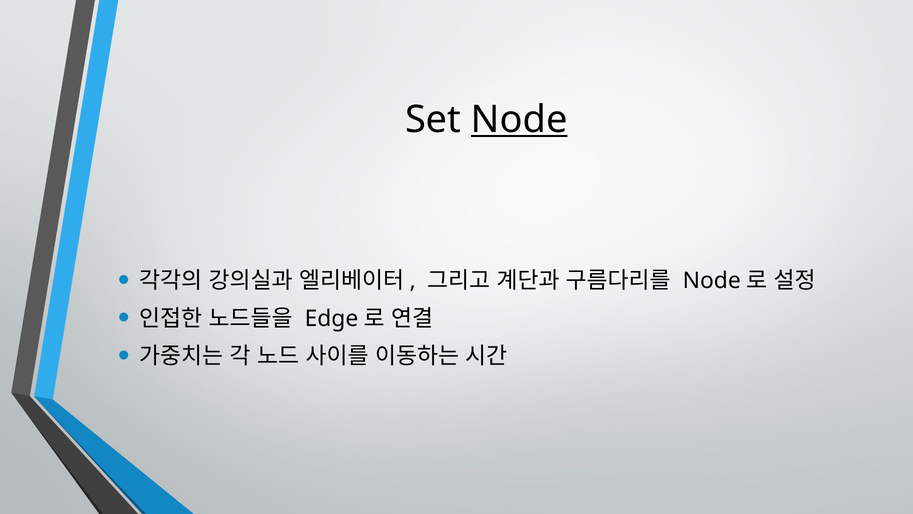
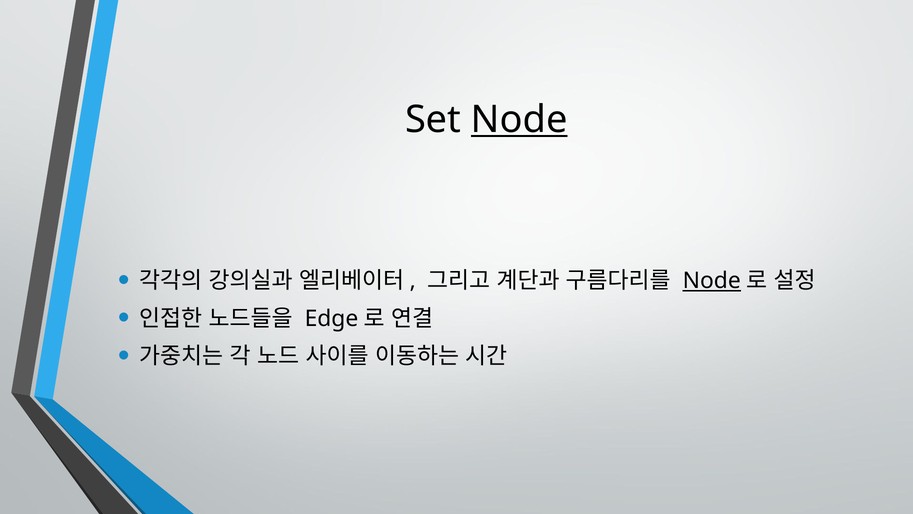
Node underline: none -> present (712, 281)
